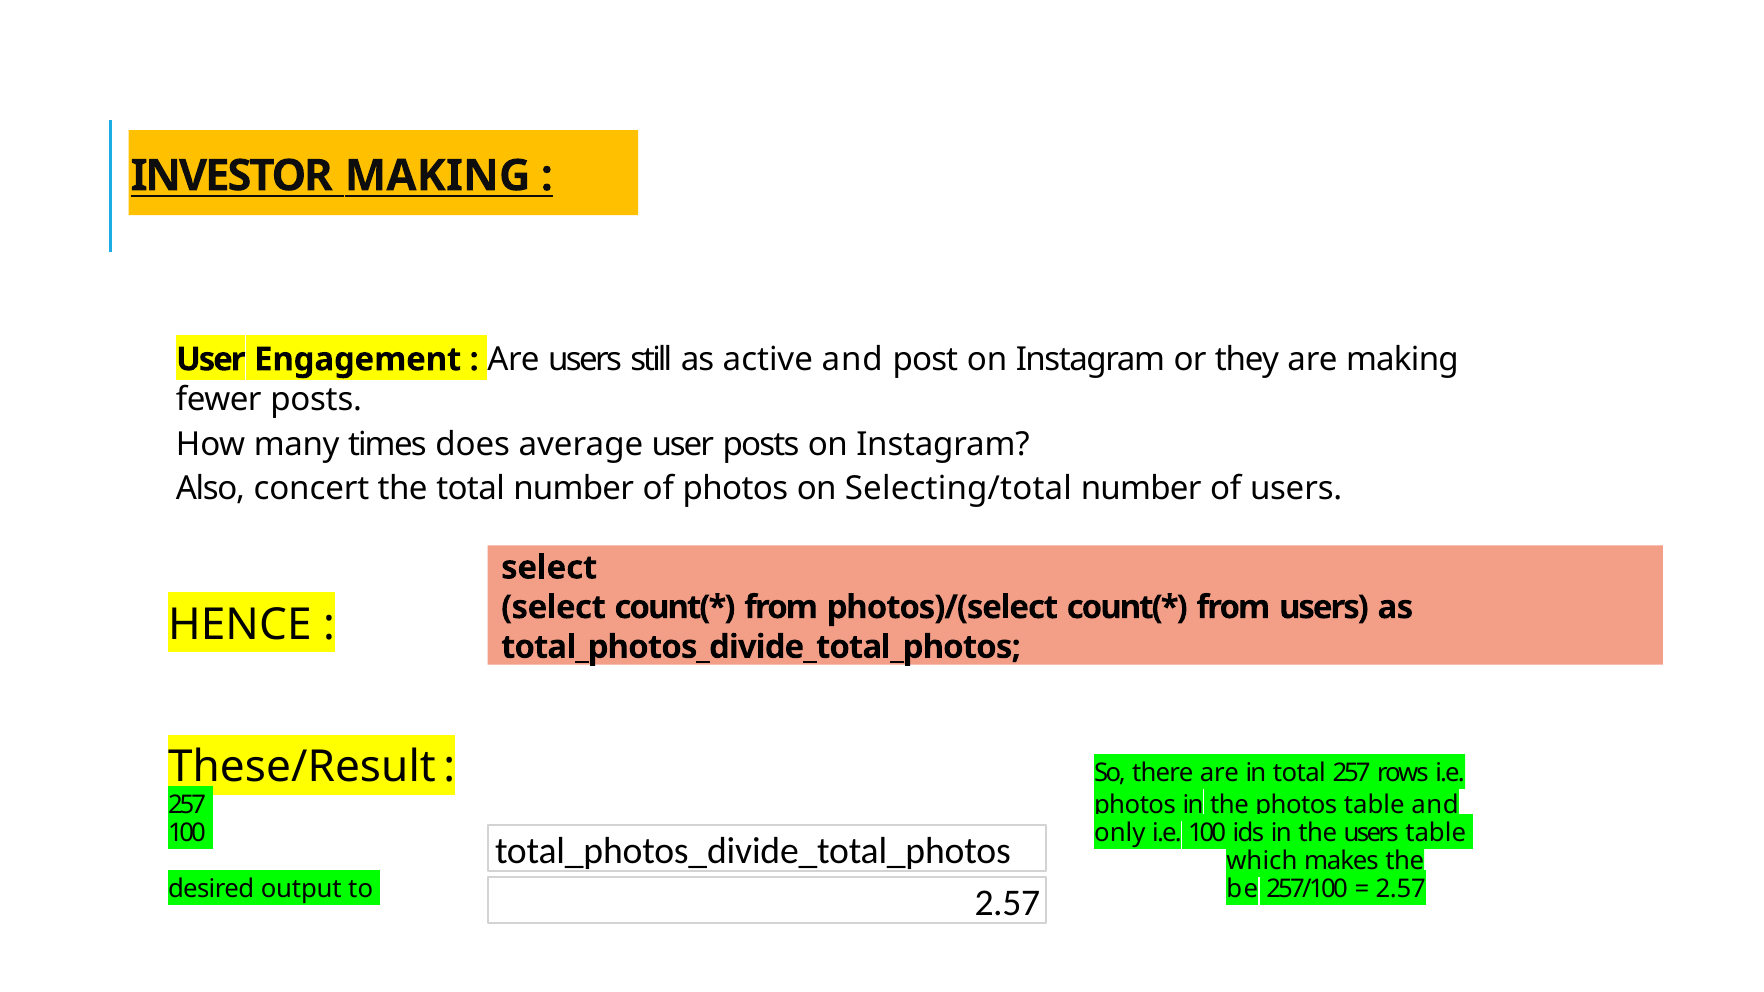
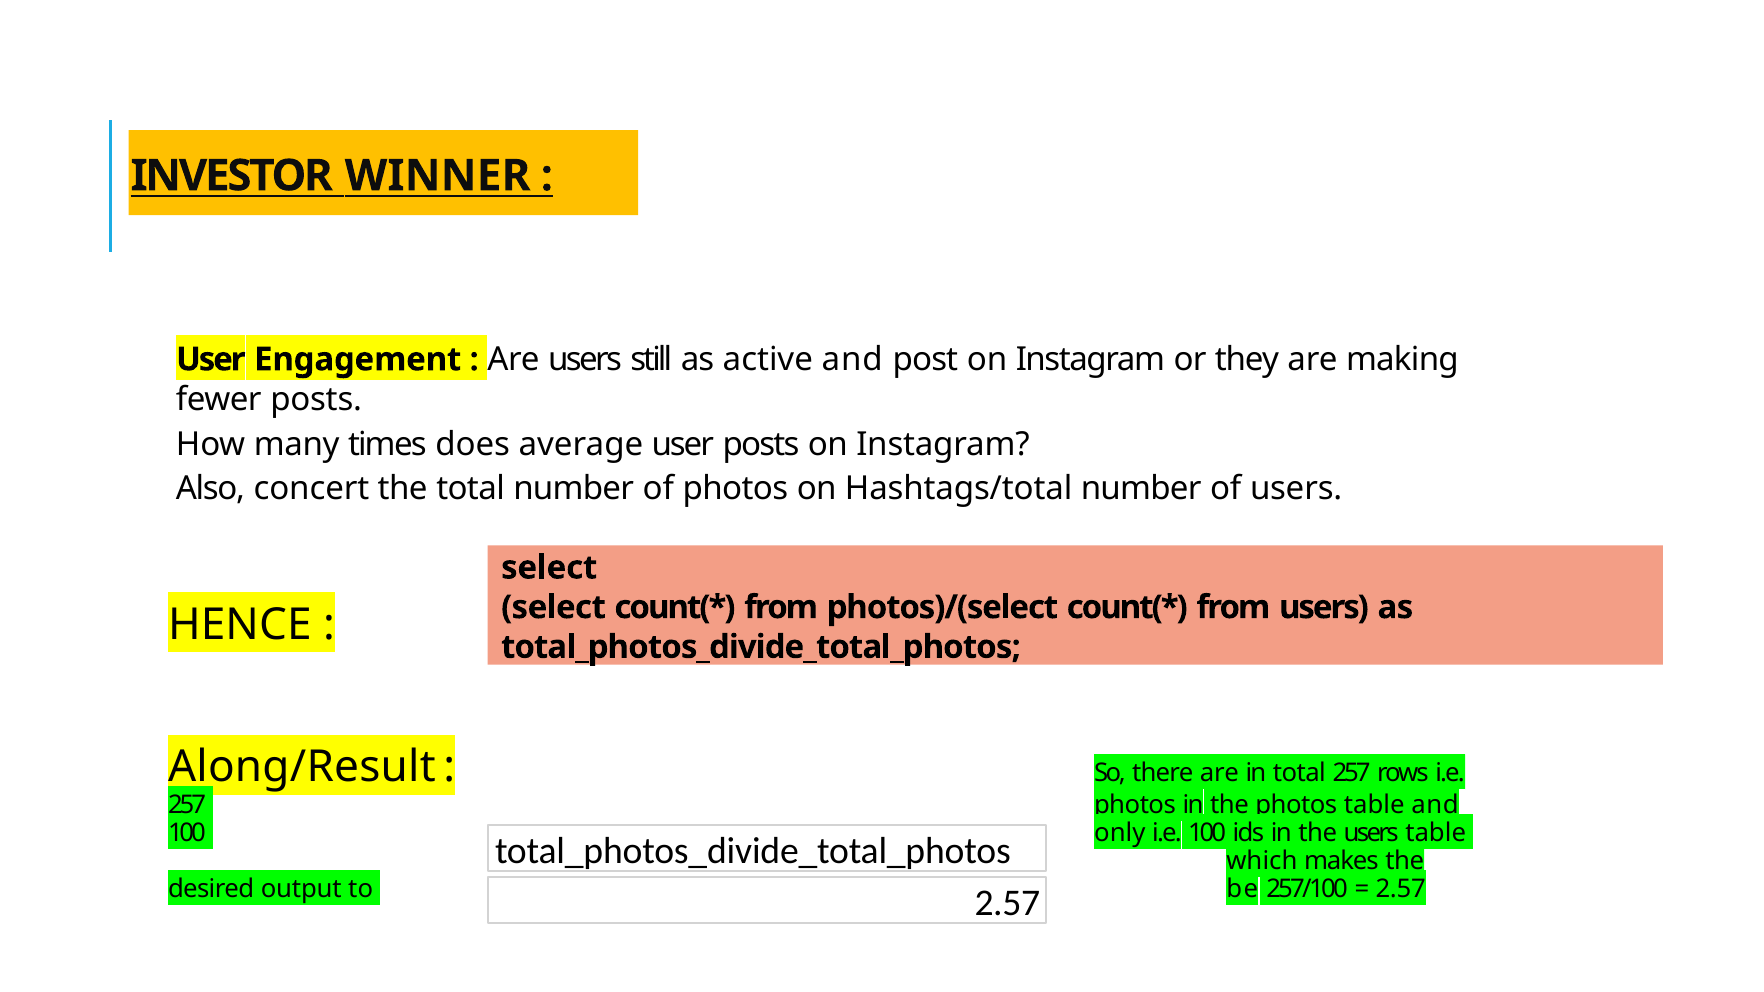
INVESTOR MAKING: MAKING -> WINNER (438, 176)
Selecting/total: Selecting/total -> Hashtags/total (959, 489)
These/Result: These/Result -> Along/Result (302, 768)
